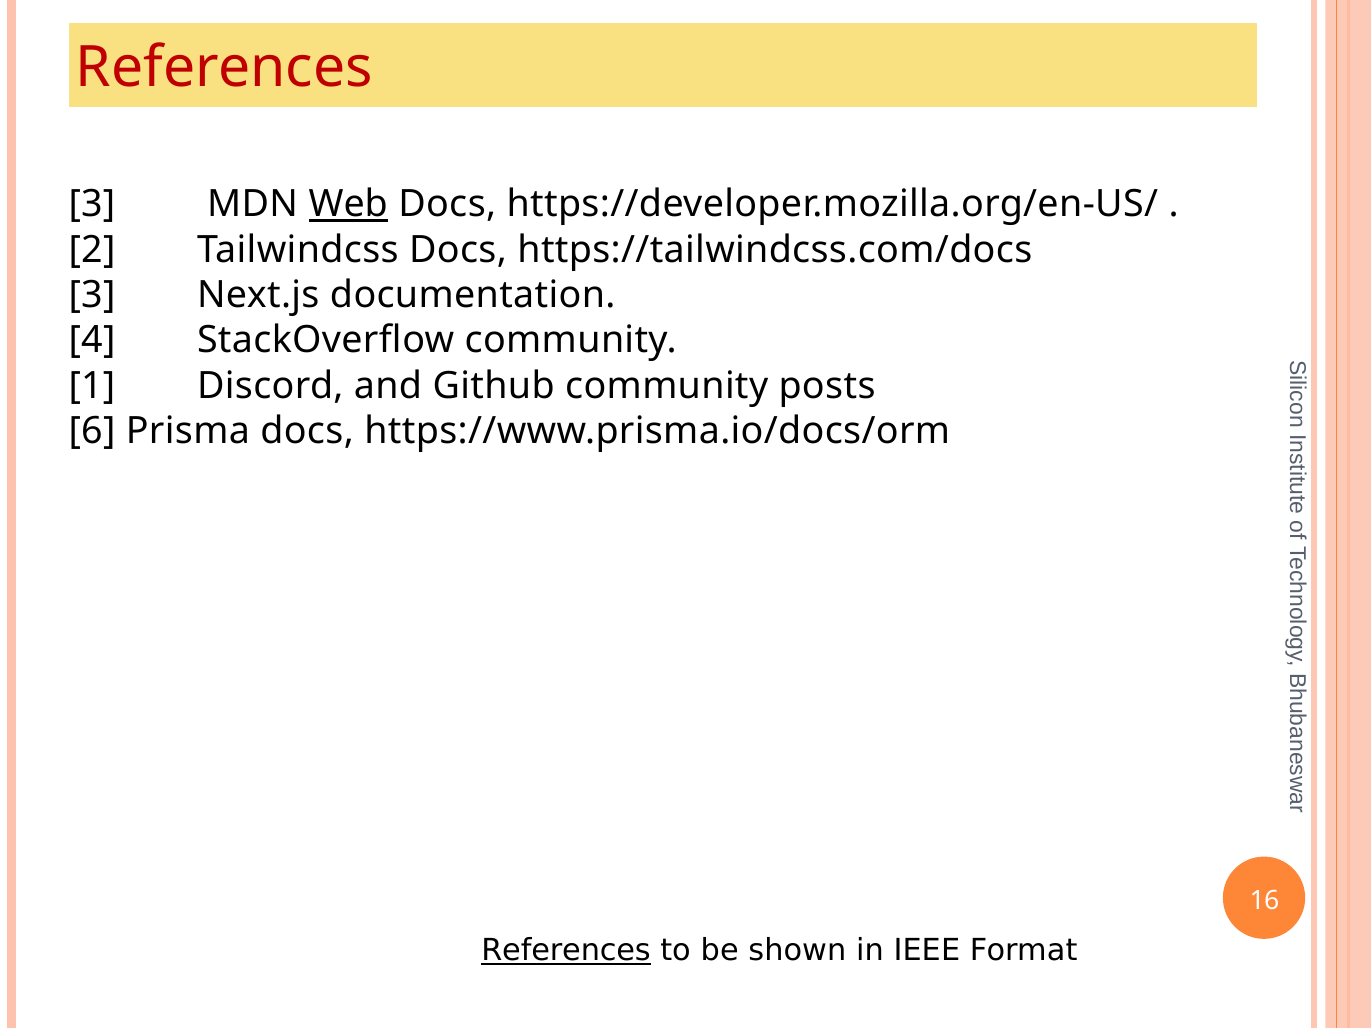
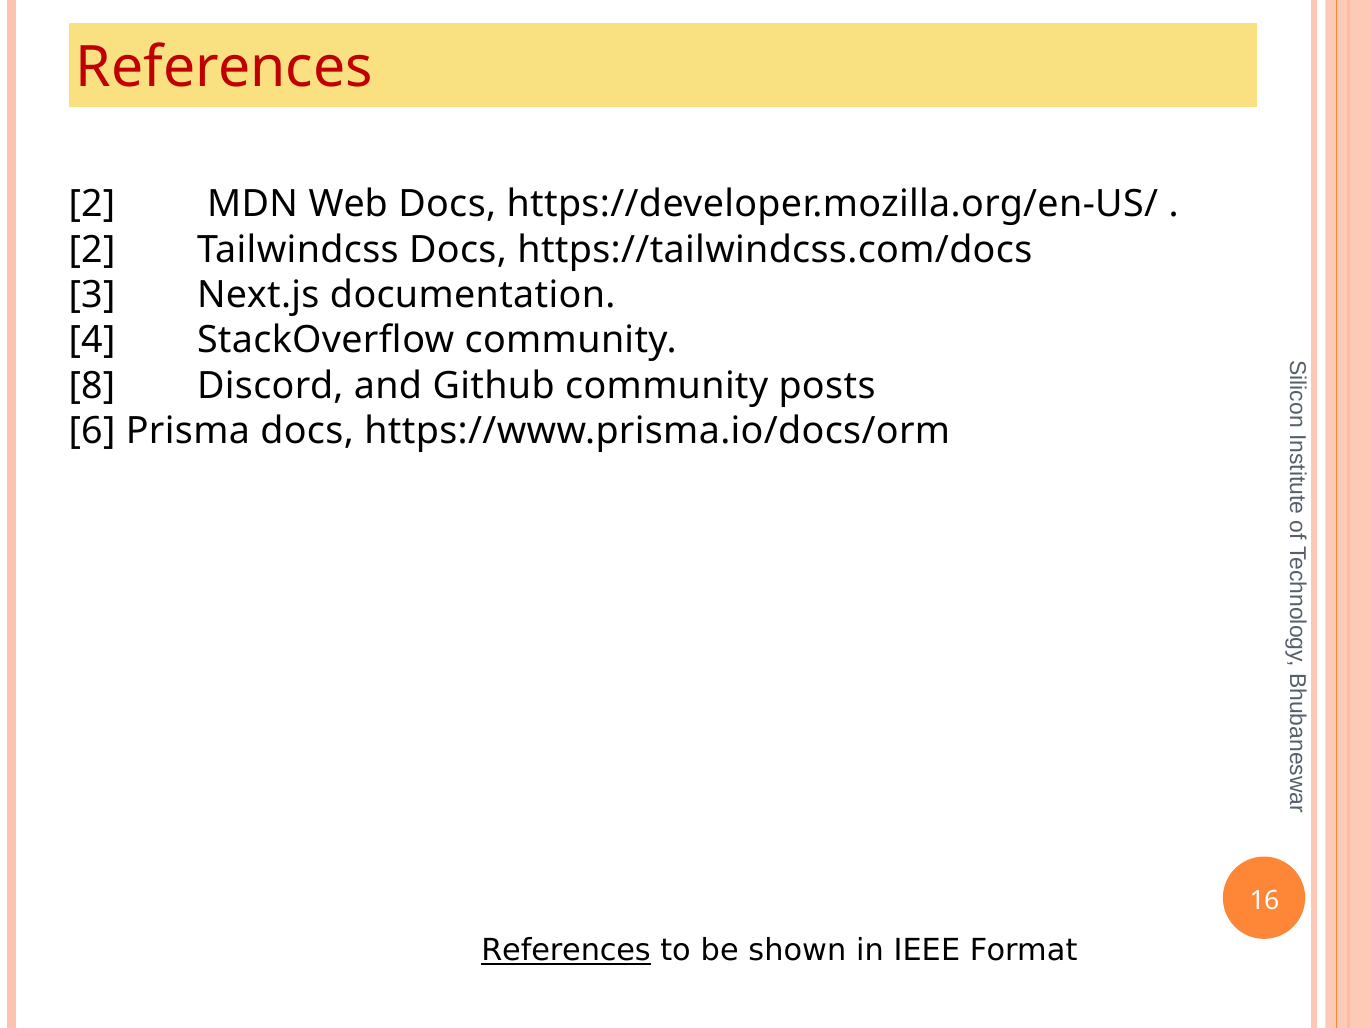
3: 3 -> 2 (92, 204)
Web underline: present -> none (348, 204)
1: 1 -> 8 (92, 386)
